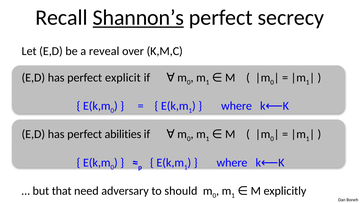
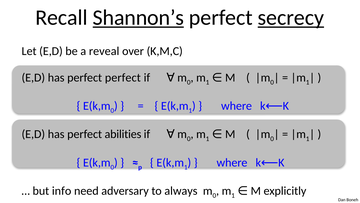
secrecy underline: none -> present (291, 18)
perfect explicit: explicit -> perfect (123, 77)
that: that -> info (62, 190)
should: should -> always (181, 190)
